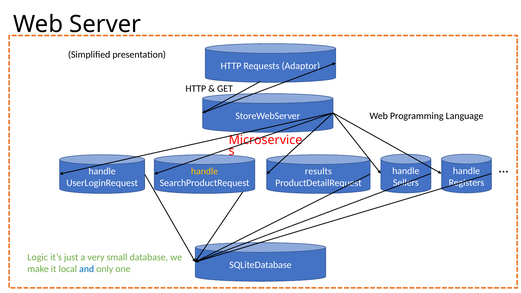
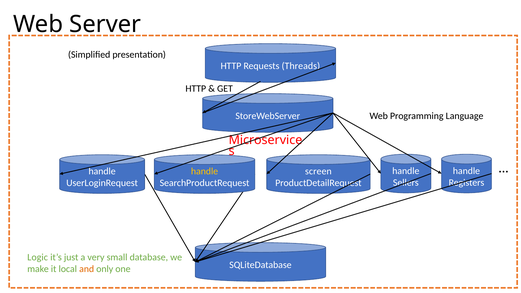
Adaptor: Adaptor -> Threads (301, 66)
results: results -> screen (318, 171)
and colour: blue -> orange (87, 269)
